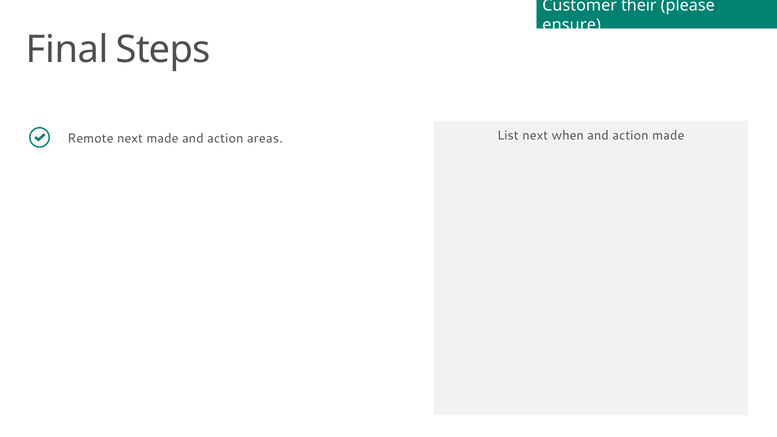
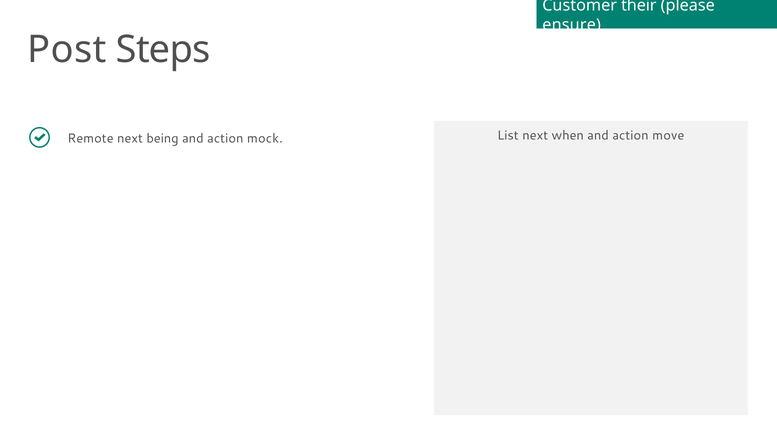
Final: Final -> Post (67, 50)
next made: made -> being (163, 138)
areas: areas -> mock (265, 138)
action made: made -> move (668, 135)
